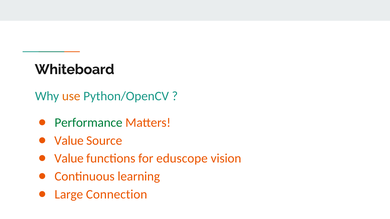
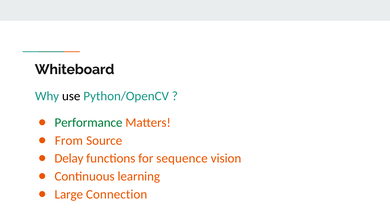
use colour: orange -> black (71, 96)
Value: Value -> From (69, 141)
Value: Value -> Delay (69, 159)
eduscope: eduscope -> sequence (182, 159)
